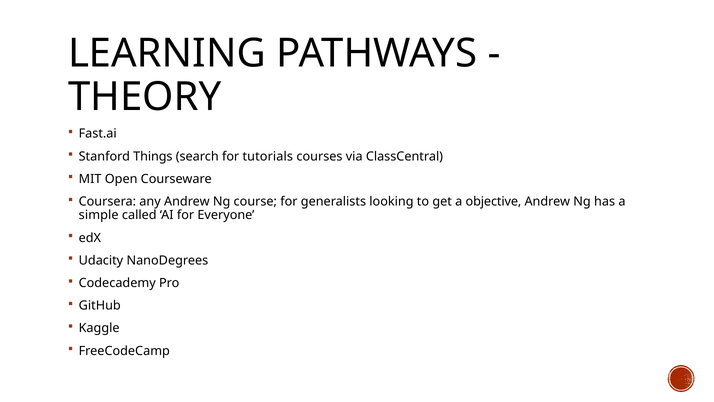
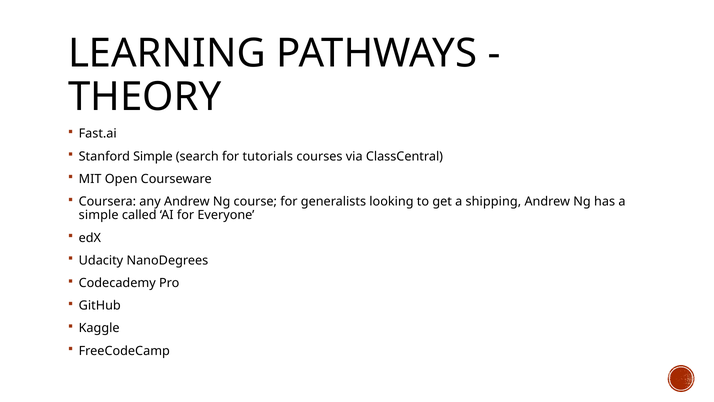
Stanford Things: Things -> Simple (153, 156)
objective: objective -> shipping (493, 201)
